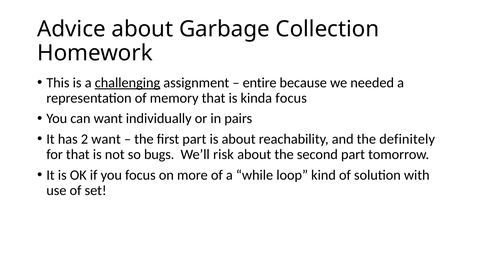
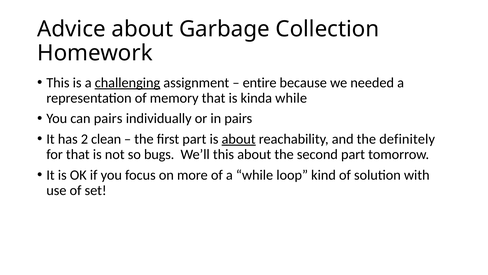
kinda focus: focus -> while (291, 98)
can want: want -> pairs (108, 118)
2 want: want -> clean (106, 139)
about underline: none -> present (239, 139)
We’ll risk: risk -> this (223, 154)
